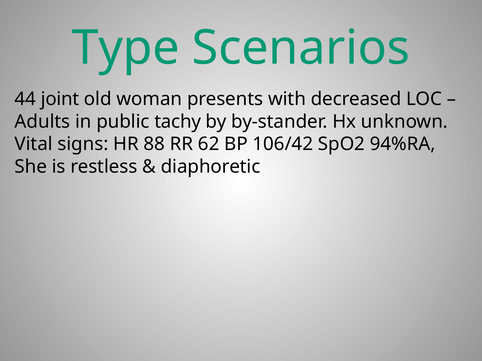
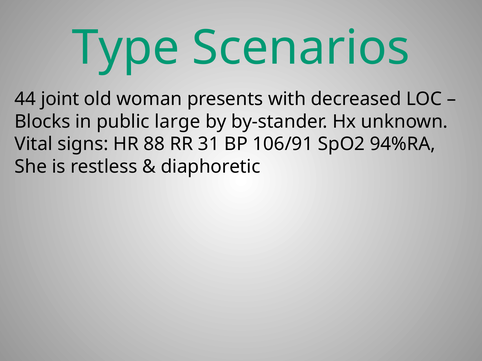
Adults: Adults -> Blocks (42, 122)
tachy: tachy -> large (178, 122)
62: 62 -> 31 (209, 144)
106/42: 106/42 -> 106/91 (283, 144)
